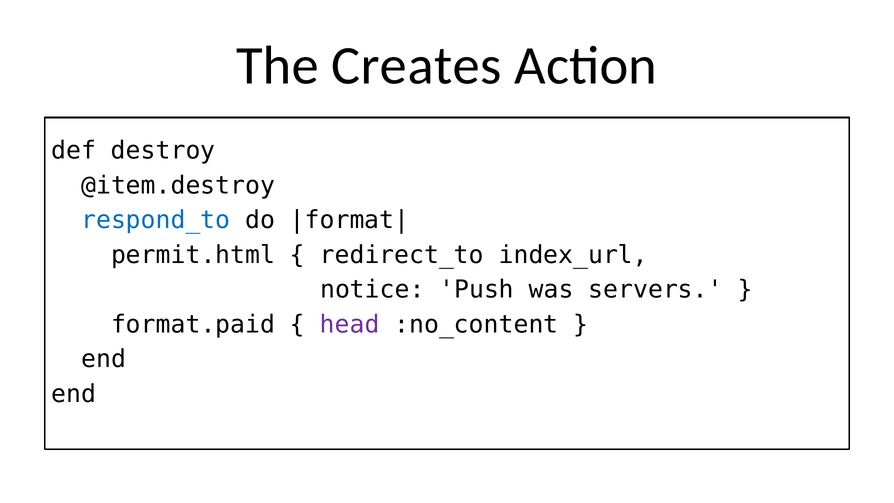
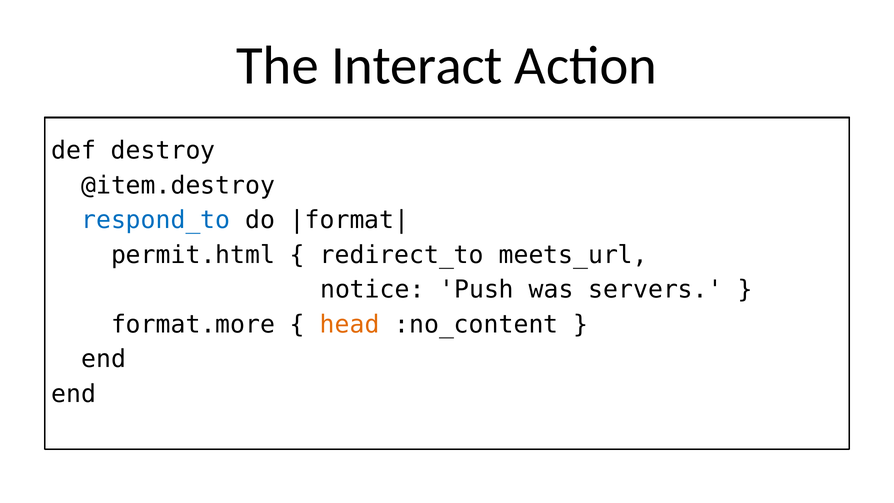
Creates: Creates -> Interact (417, 66)
index_url: index_url -> meets_url (573, 255)
format.paid: format.paid -> format.more (193, 324)
head colour: purple -> orange (350, 324)
